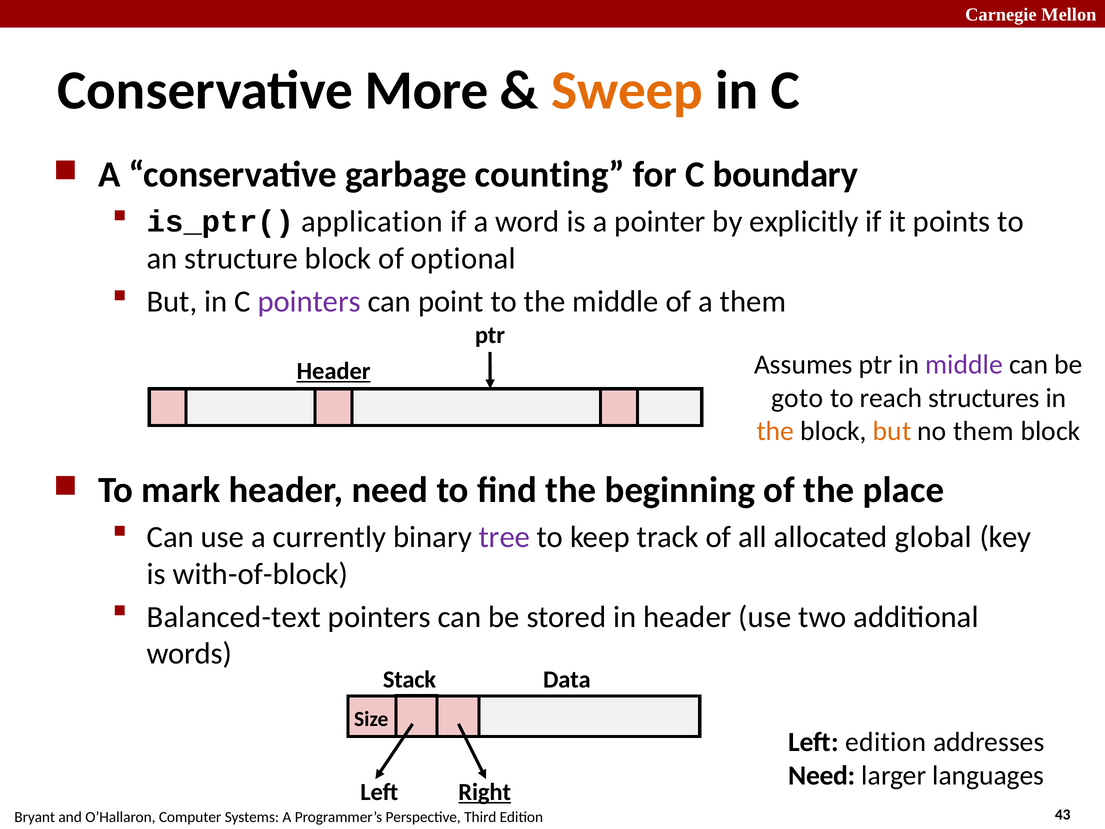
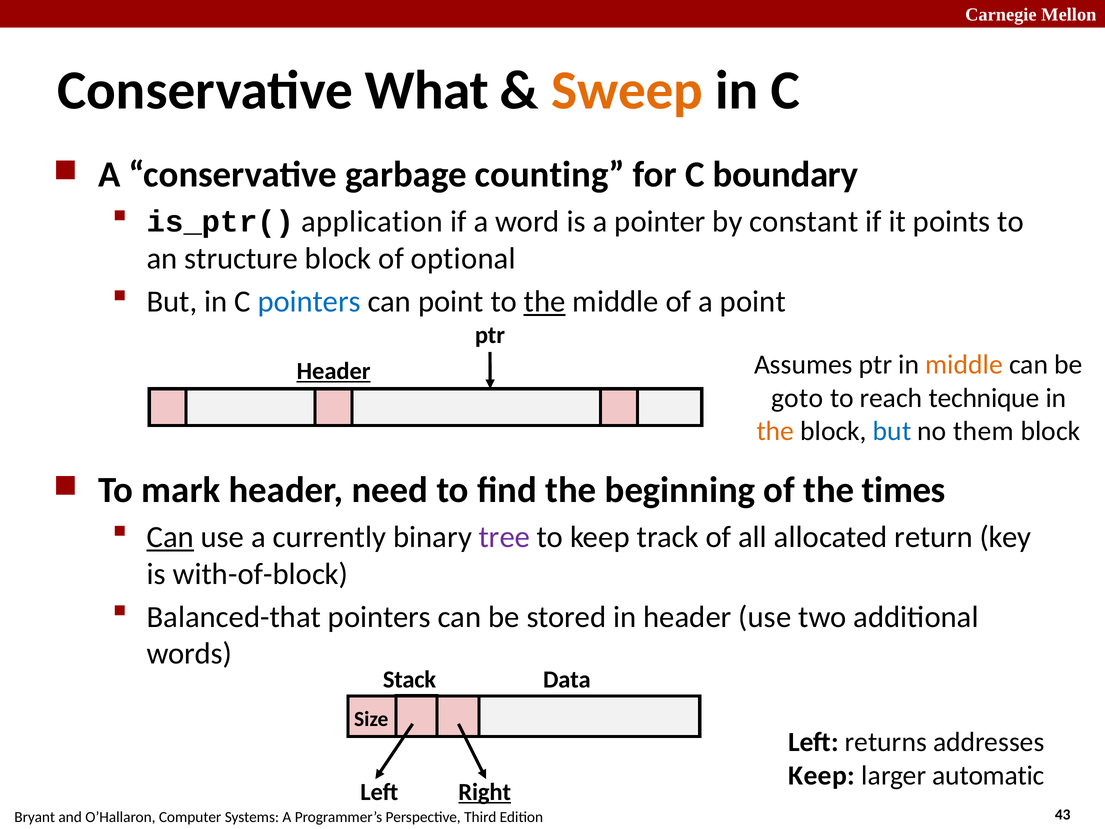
More: More -> What (427, 91)
explicitly: explicitly -> constant (804, 222)
pointers colour: purple -> blue (309, 302)
the underline: none -> present (545, 302)
a them: them -> point (753, 302)
middle colour: purple -> orange (964, 365)
structures: structures -> technique (984, 398)
but colour: orange -> blue (892, 431)
place: place -> times (904, 490)
Can underline: none -> present (170, 537)
global: global -> return (934, 537)
Balanced-text: Balanced-text -> Balanced-that (234, 617)
Left edition: edition -> returns (886, 742)
Need: Need -> Keep (822, 775)
languages: languages -> automatic (988, 775)
